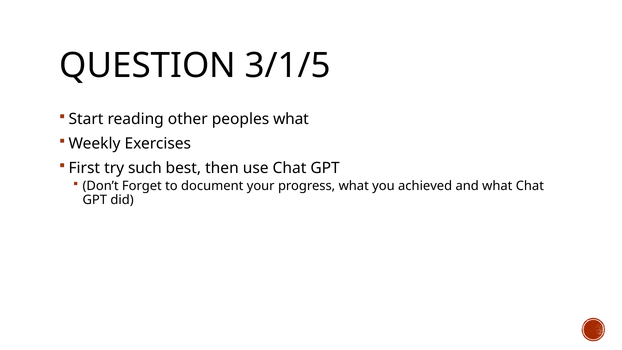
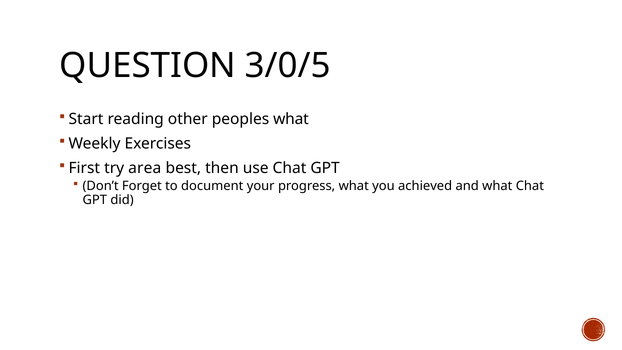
3/1/5: 3/1/5 -> 3/0/5 (288, 66)
such: such -> area (145, 168)
